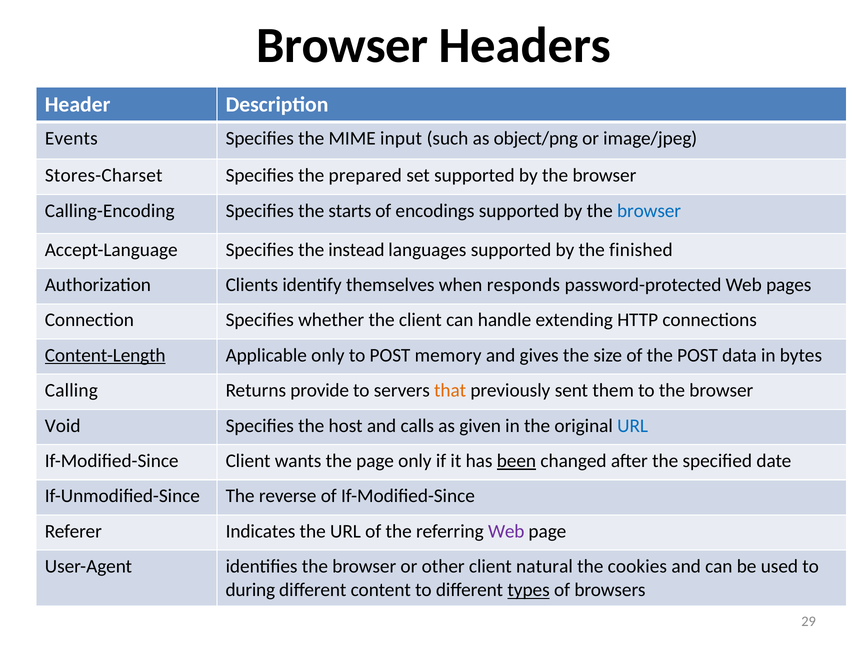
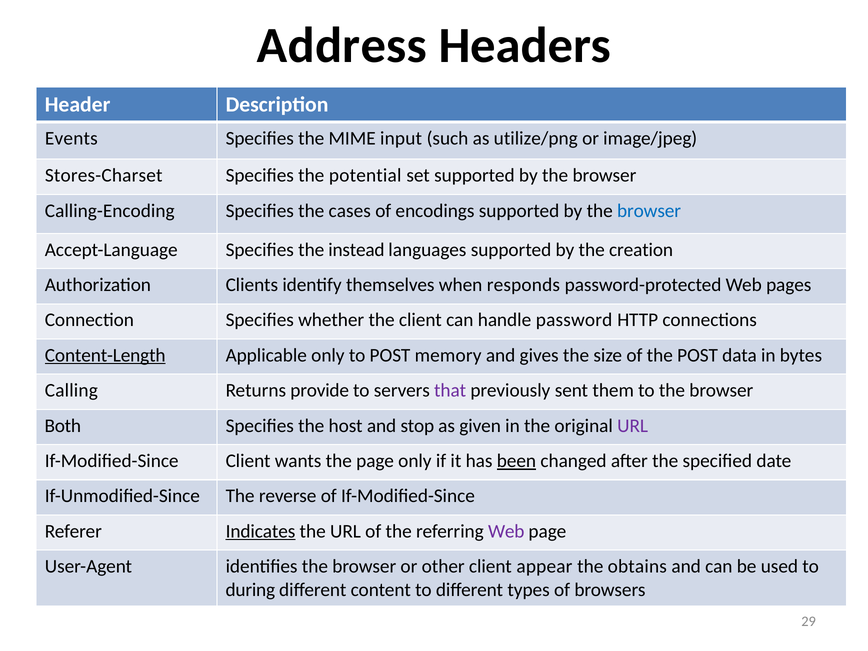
Browser: Browser -> Address (342, 45)
object/png: object/png -> utilize/png (536, 138)
prepared: prepared -> potential (365, 175)
starts: starts -> cases (350, 211)
finished: finished -> creation (641, 250)
extending: extending -> password (574, 320)
that colour: orange -> purple (450, 391)
Void: Void -> Both (63, 426)
calls: calls -> stop (417, 426)
URL colour: blue -> purple (633, 426)
Indicates underline: none -> present (261, 531)
natural: natural -> appear (544, 567)
cookies: cookies -> obtains (637, 567)
types underline: present -> none (529, 590)
